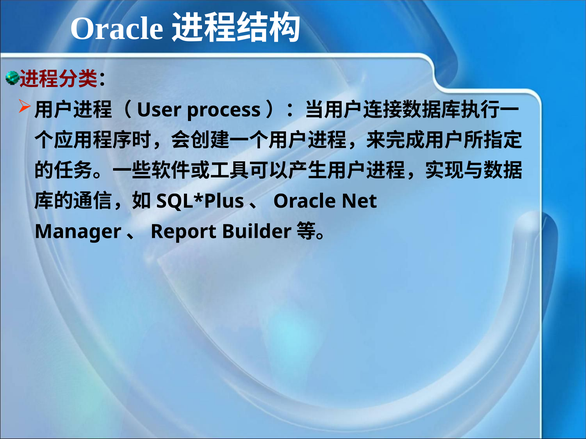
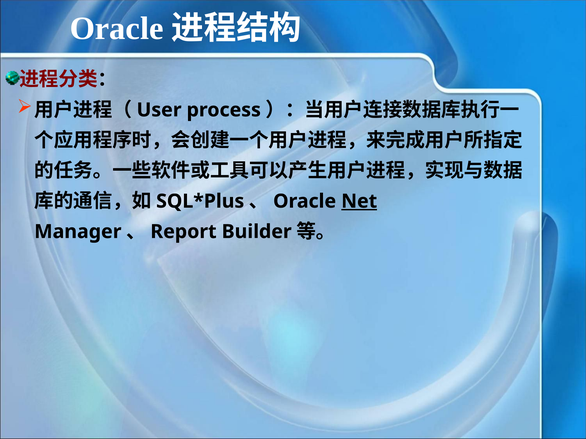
Net underline: none -> present (359, 201)
